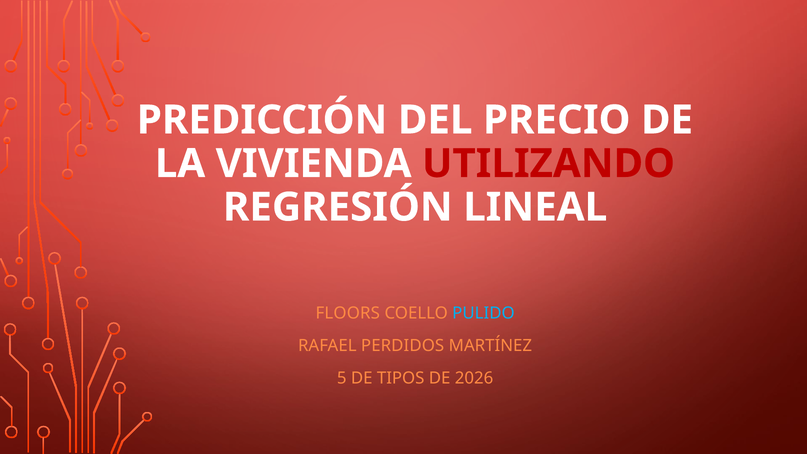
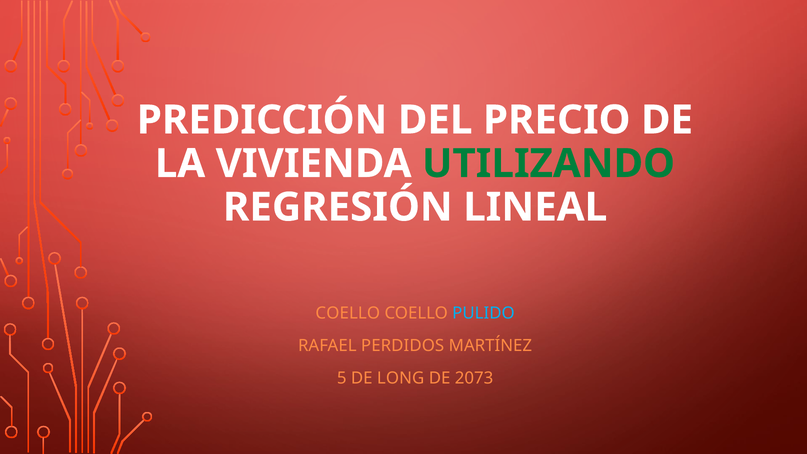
UTILIZANDO colour: red -> green (548, 164)
FLOORS: FLOORS -> COELLO (348, 313)
TIPOS: TIPOS -> LONG (401, 378)
2026: 2026 -> 2073 (474, 378)
